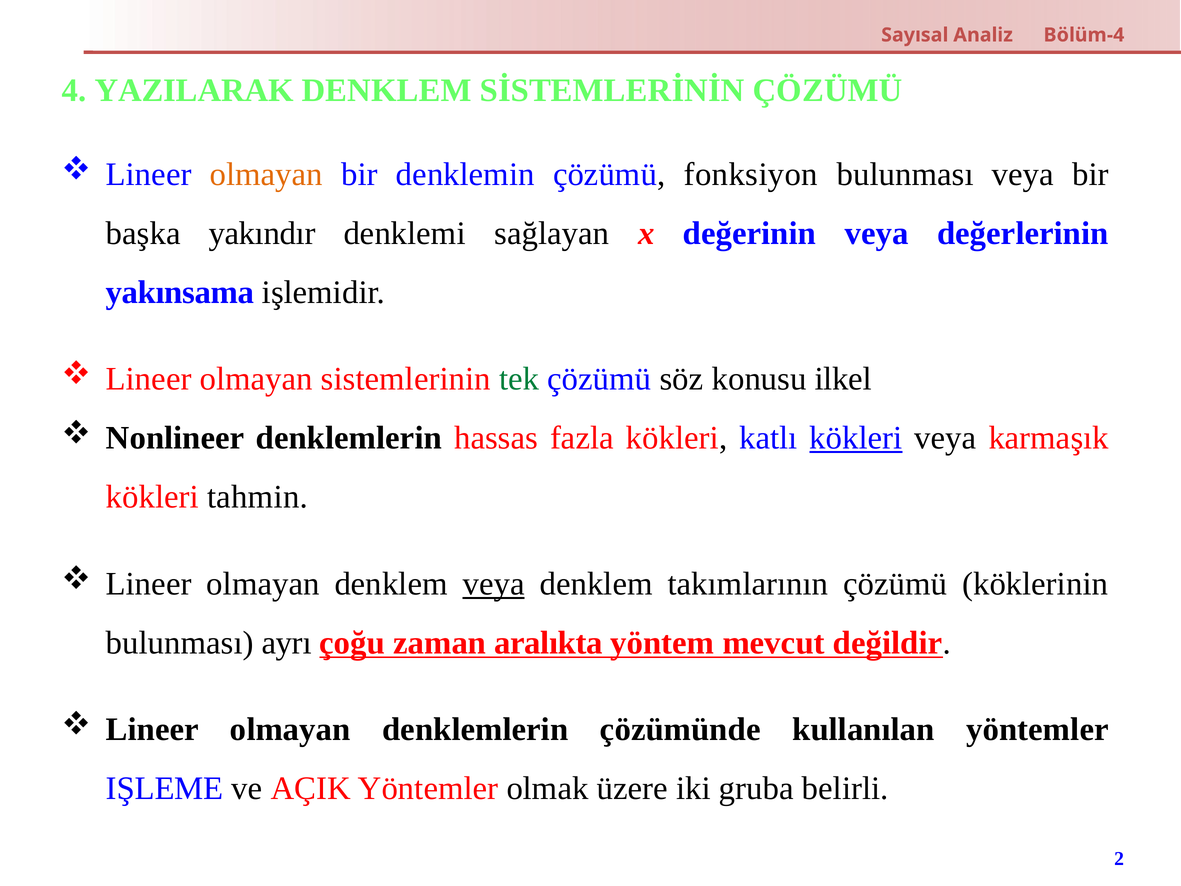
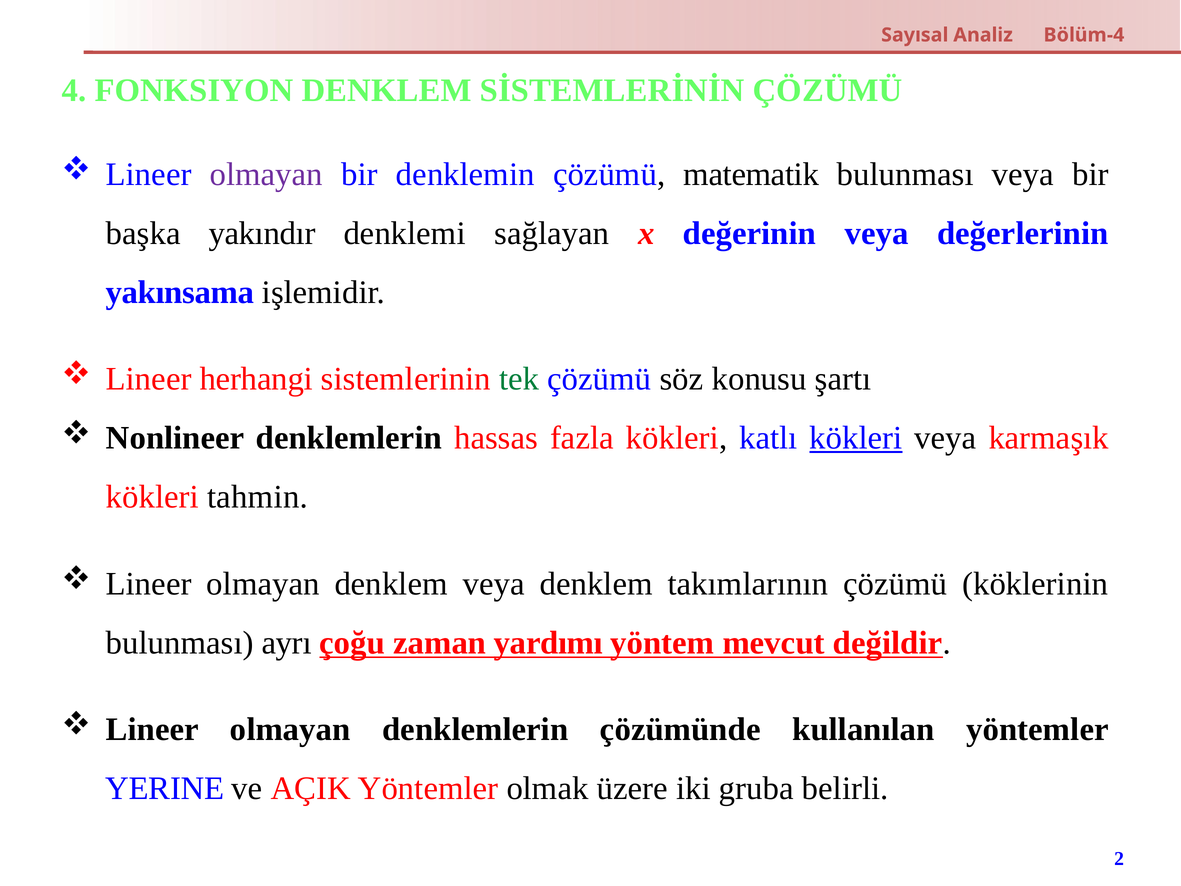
YAZILARAK: YAZILARAK -> FONKSIYON (194, 90)
olmayan colour: orange -> purple (266, 174)
fonksiyon: fonksiyon -> matematik (751, 174)
olmayan: olmayan -> herhangi (256, 379)
ilkel: ilkel -> şartı (843, 379)
veya underline: present -> none (494, 584)
aralıkta: aralıkta -> yardımı (548, 643)
IŞLEME: IŞLEME -> YERINE (165, 788)
